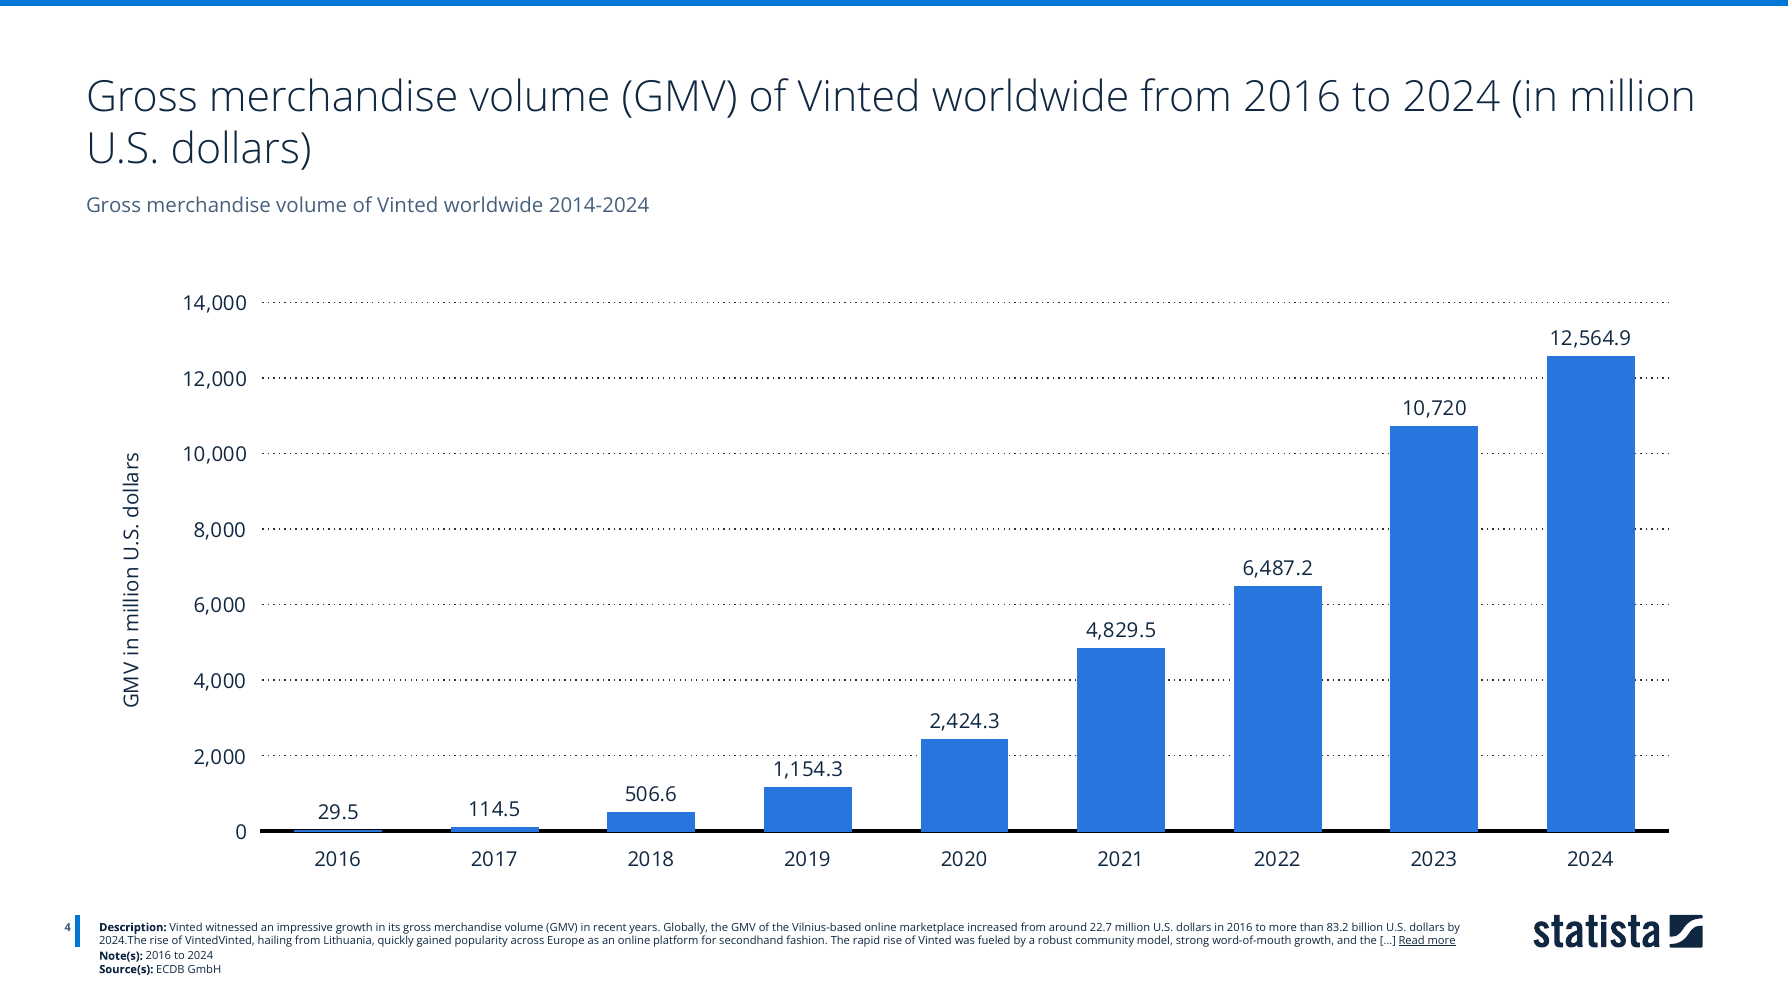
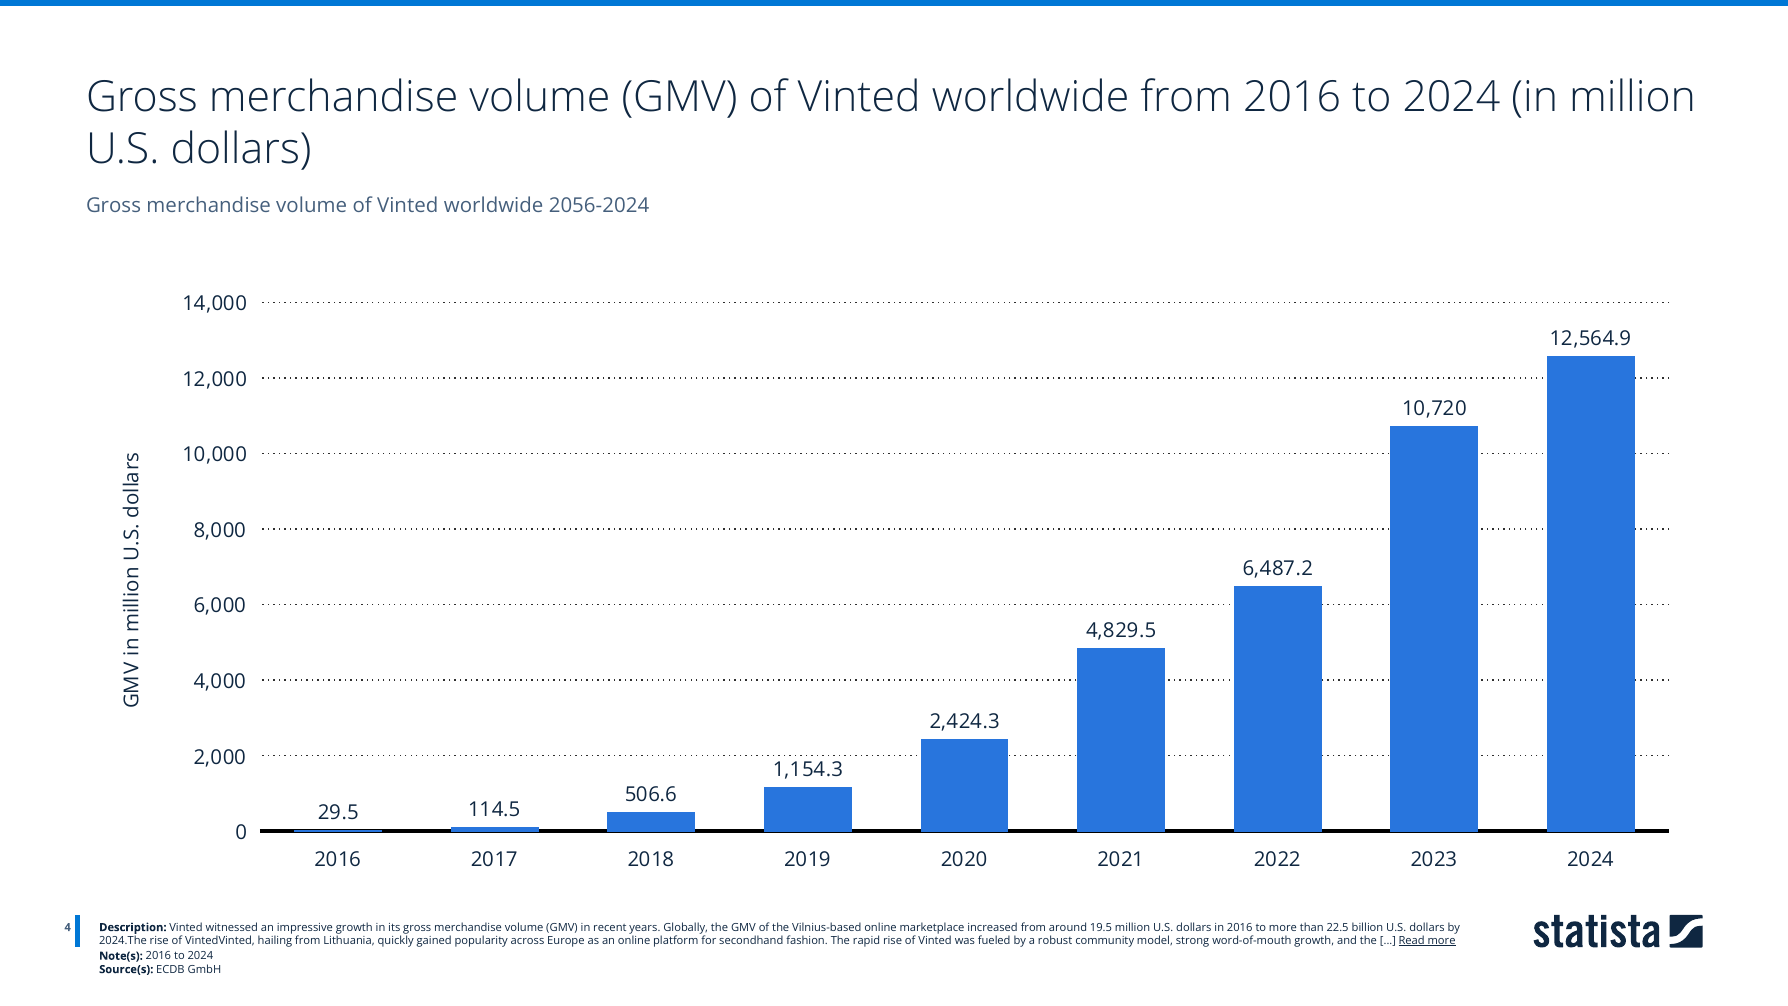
2014-2024: 2014-2024 -> 2056-2024 (599, 205)
22.7: 22.7 -> 19.5 (1101, 927)
83.2: 83.2 -> 22.5 (1338, 927)
